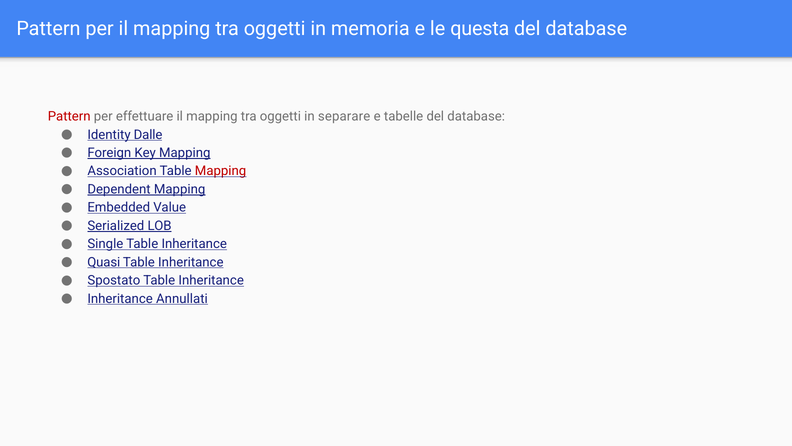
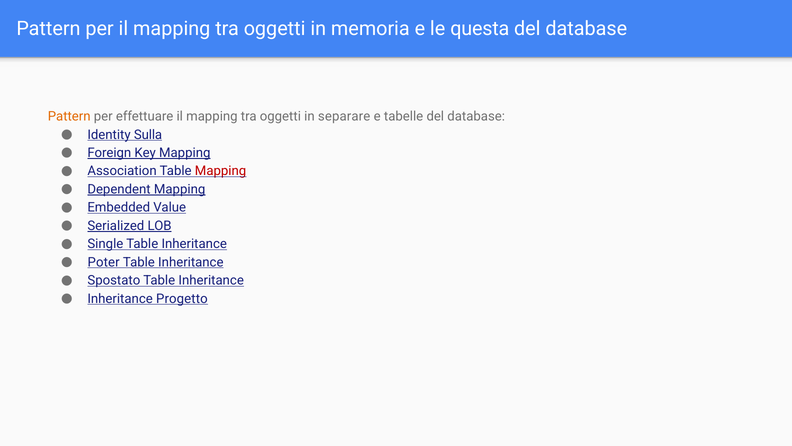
Pattern colour: red -> orange (69, 116)
Dalle: Dalle -> Sulla (148, 134)
Quasi: Quasi -> Poter (104, 262)
Annullati: Annullati -> Progetto (182, 298)
